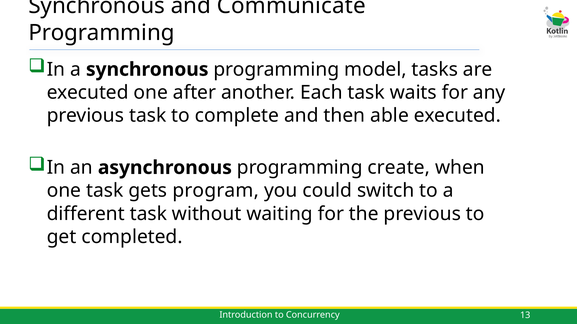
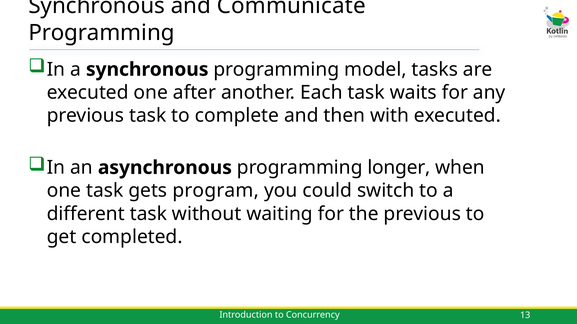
able: able -> with (390, 116)
create: create -> longer (399, 168)
